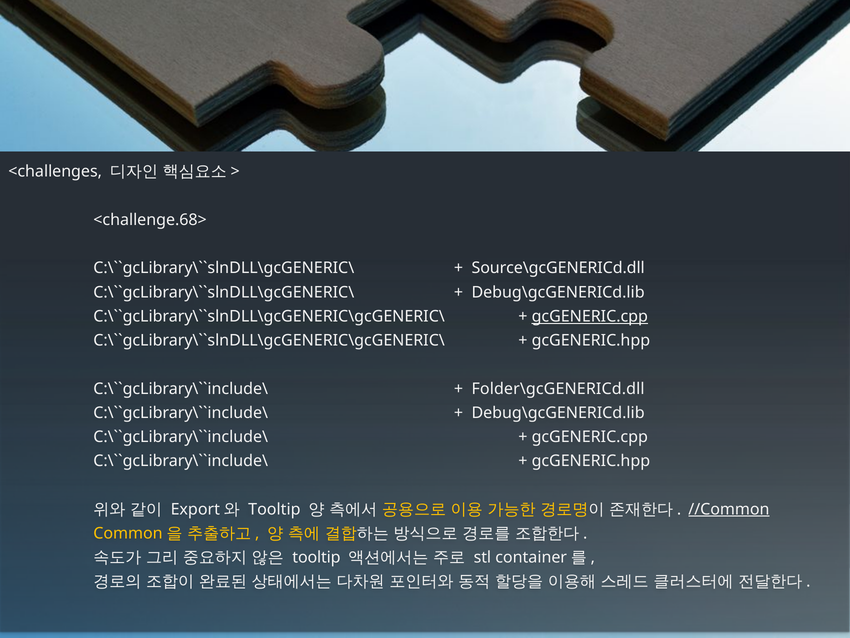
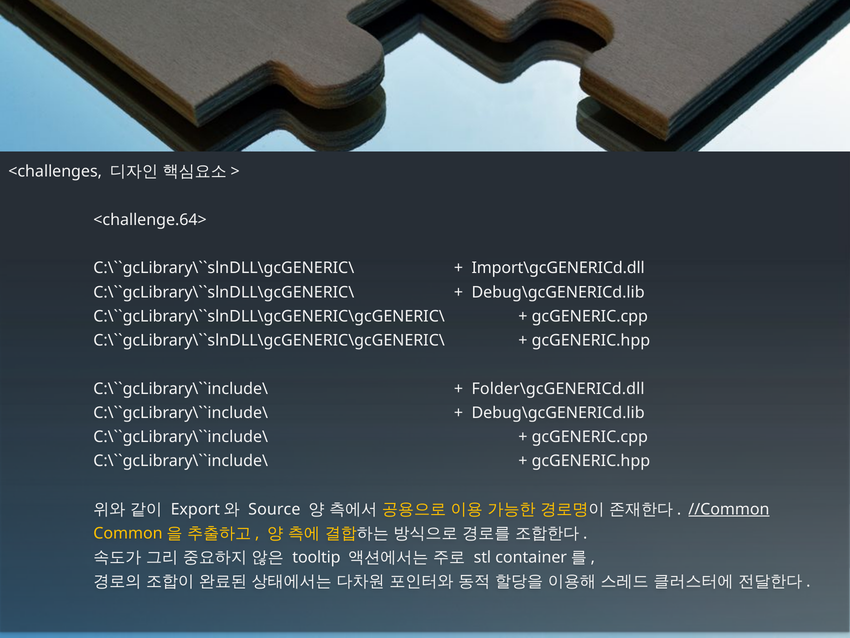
<challenge.68>: <challenge.68> -> <challenge.64> (150, 220)
Source\gcGENERICd.dll: Source\gcGENERICd.dll -> Import\gcGENERICd.dll (558, 268)
gcGENERIC.cpp underline: present -> none (590, 316)
Tooltip: Tooltip -> Source (274, 509)
